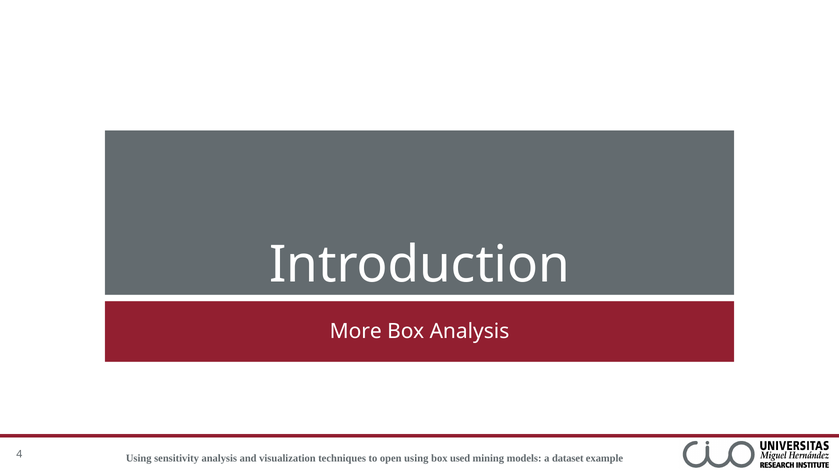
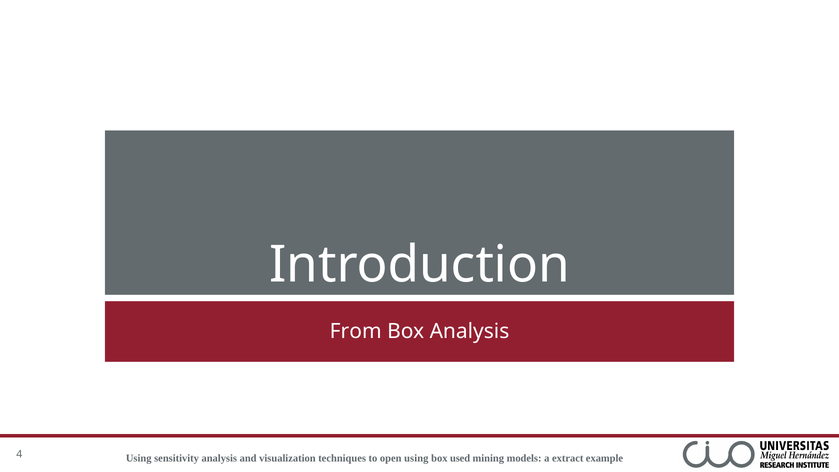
More: More -> From (356, 331)
dataset: dataset -> extract (568, 458)
